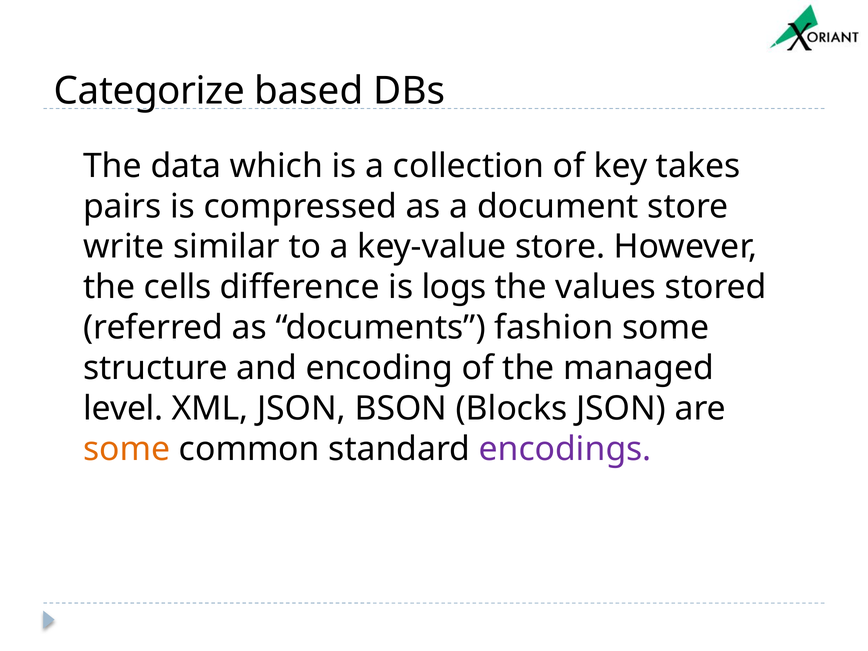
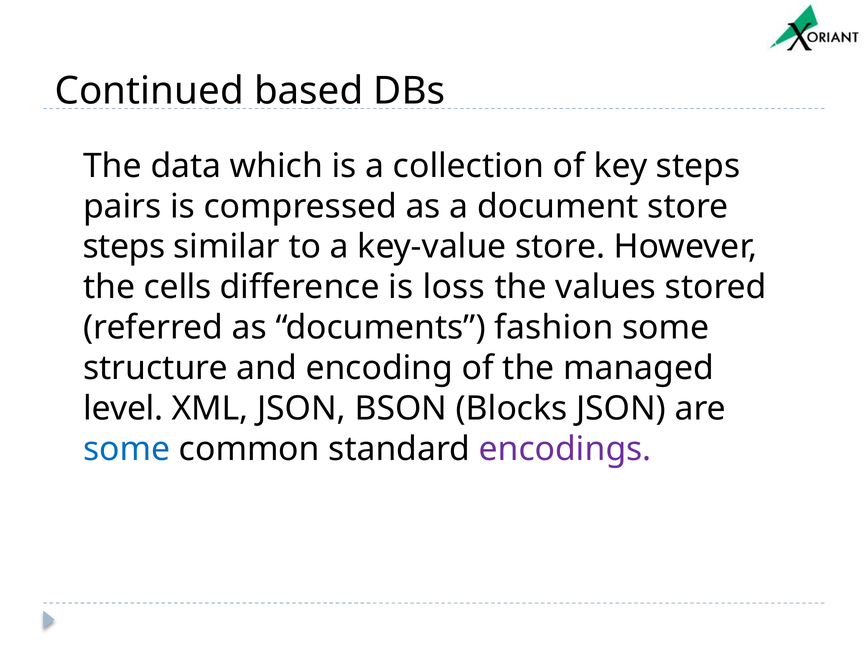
Categorize: Categorize -> Continued (149, 91)
key takes: takes -> steps (698, 166)
write: write -> steps (124, 247)
logs: logs -> loss (454, 287)
some colour: orange -> blue (127, 449)
